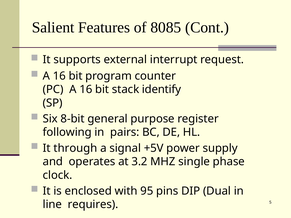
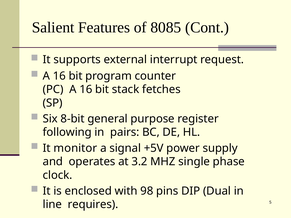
identify: identify -> fetches (161, 90)
through: through -> monitor (75, 148)
95: 95 -> 98 (147, 191)
